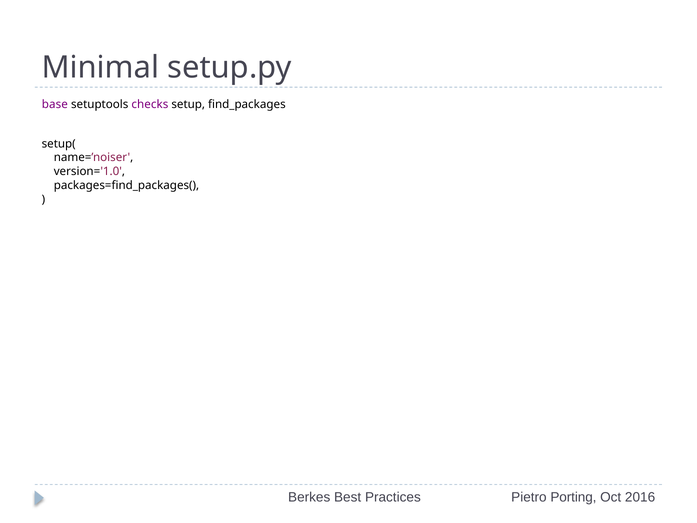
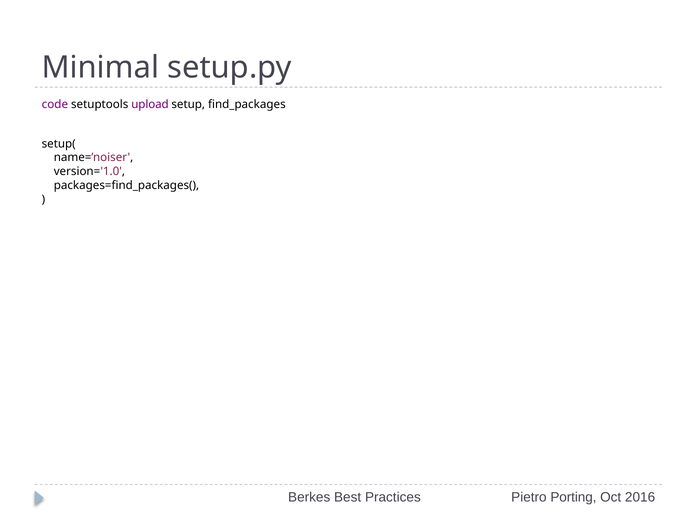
base: base -> code (55, 104)
checks: checks -> upload (150, 104)
